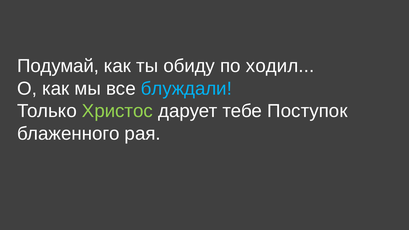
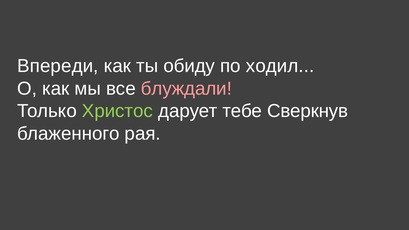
Подумай: Подумай -> Впереди (58, 66)
блуждали colour: light blue -> pink (186, 89)
Поступок: Поступок -> Сверкнув (308, 111)
